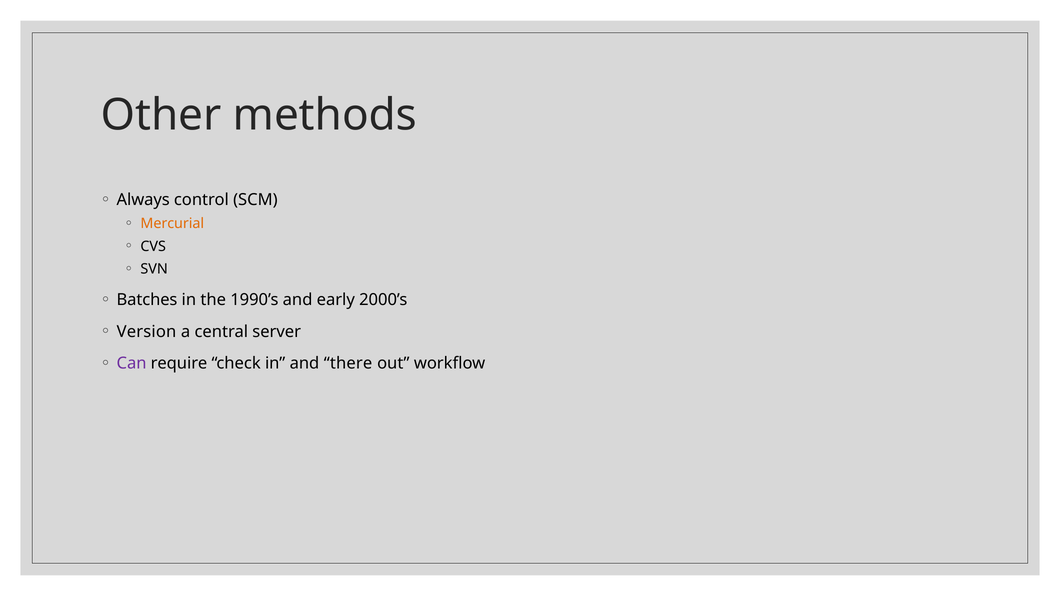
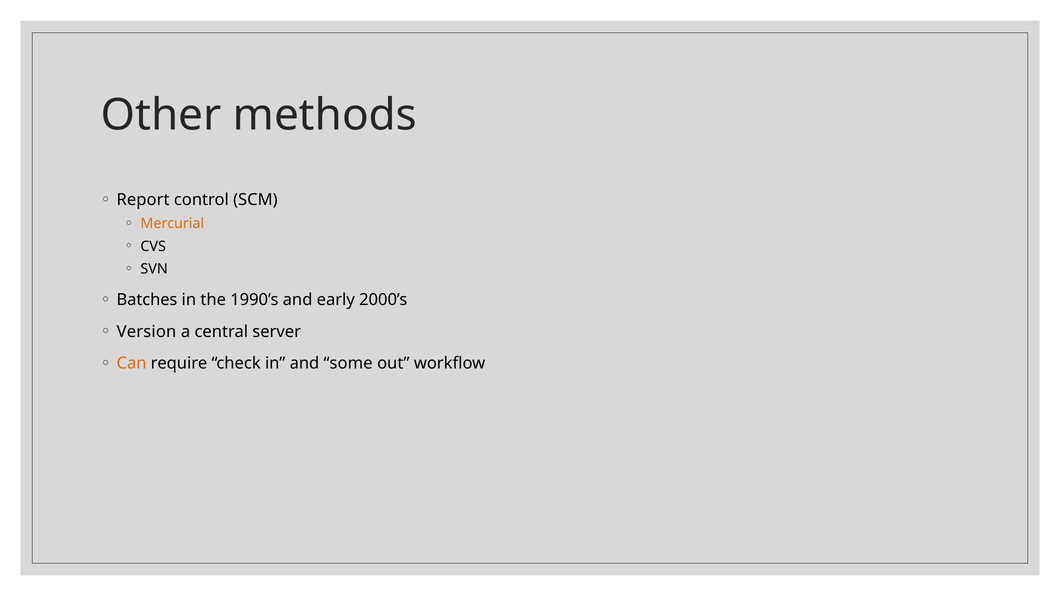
Always: Always -> Report (143, 200)
Can colour: purple -> orange (132, 364)
there: there -> some (348, 364)
